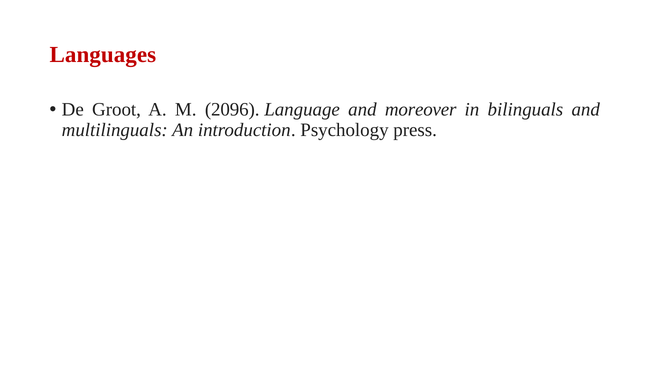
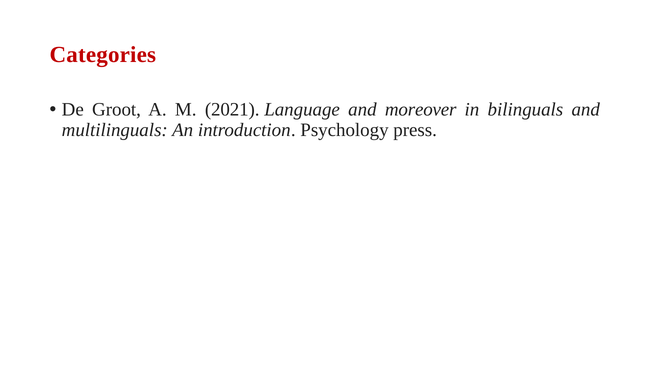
Languages: Languages -> Categories (103, 55)
2096: 2096 -> 2021 (232, 110)
